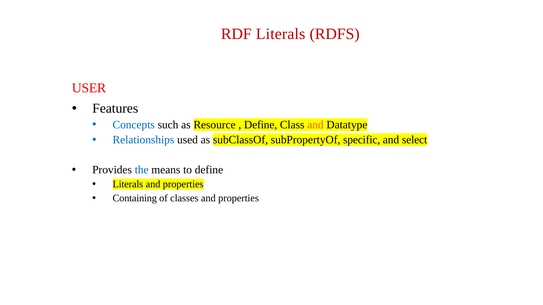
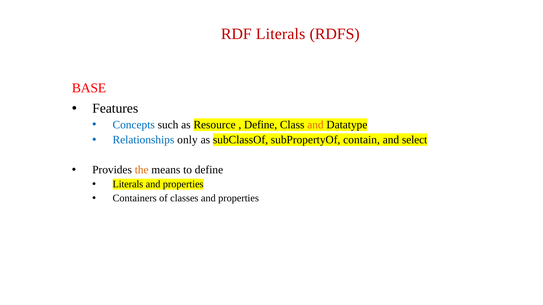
USER: USER -> BASE (89, 88)
used: used -> only (187, 140)
specific: specific -> contain (362, 140)
the colour: blue -> orange (142, 170)
Containing: Containing -> Containers (135, 198)
